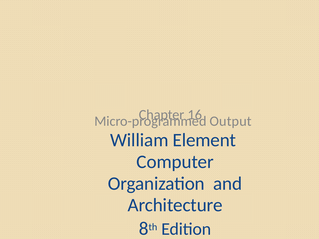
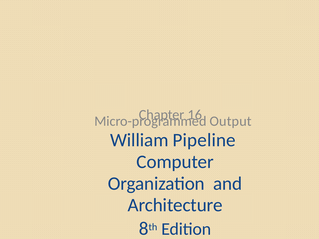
Element: Element -> Pipeline (204, 140)
